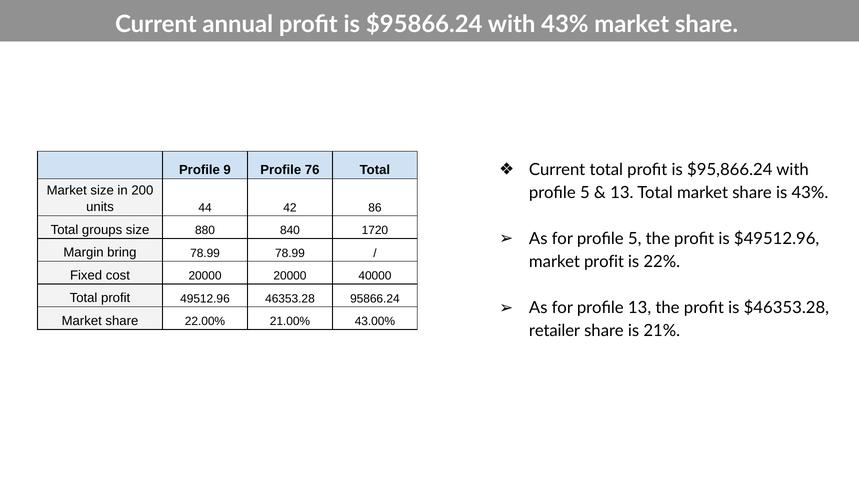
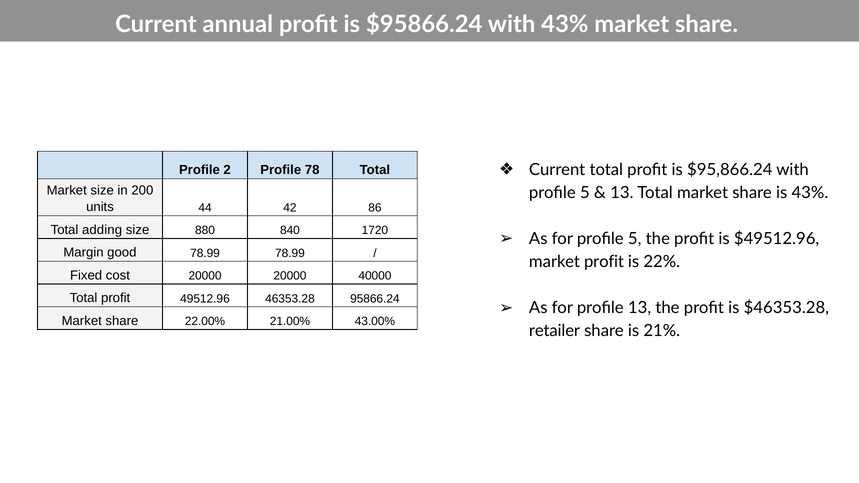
9: 9 -> 2 (227, 170)
76: 76 -> 78 (312, 170)
groups: groups -> adding (102, 230)
bring: bring -> good (122, 253)
